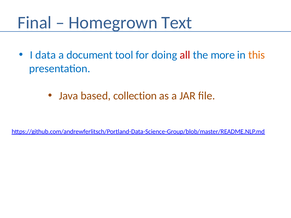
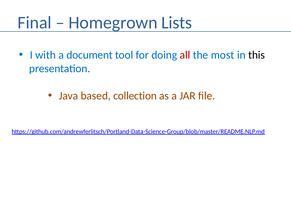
Text: Text -> Lists (177, 23)
data: data -> with (46, 55)
more: more -> most (223, 55)
this colour: orange -> black (257, 55)
